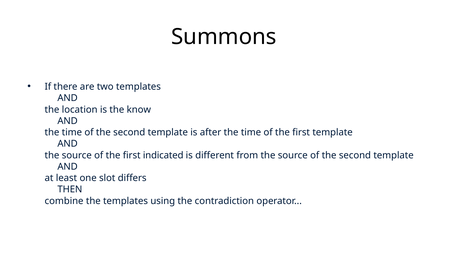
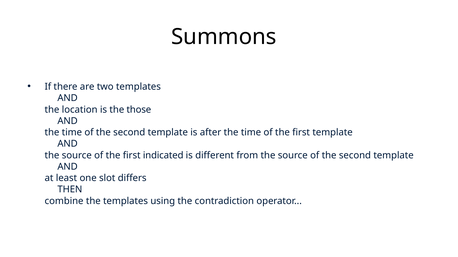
know: know -> those (139, 110)
